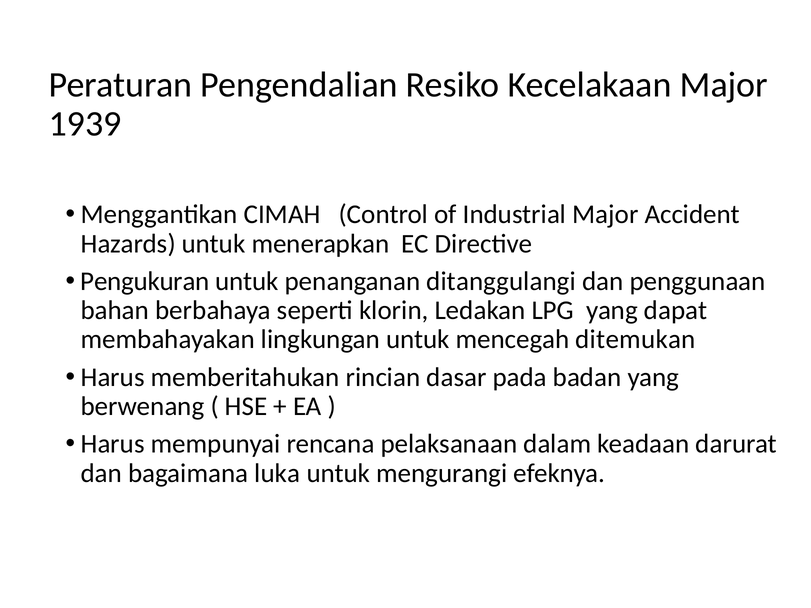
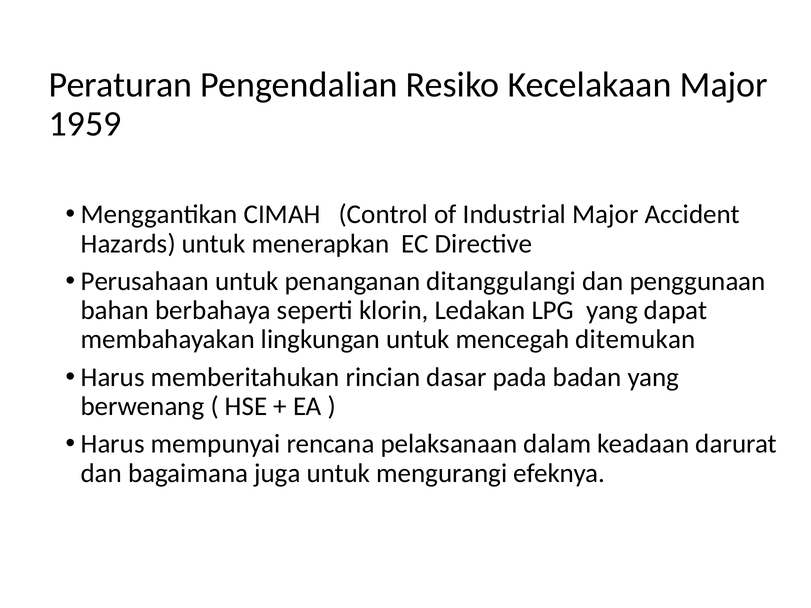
1939: 1939 -> 1959 (85, 124)
Pengukuran: Pengukuran -> Perusahaan (145, 281)
luka: luka -> juga (277, 473)
